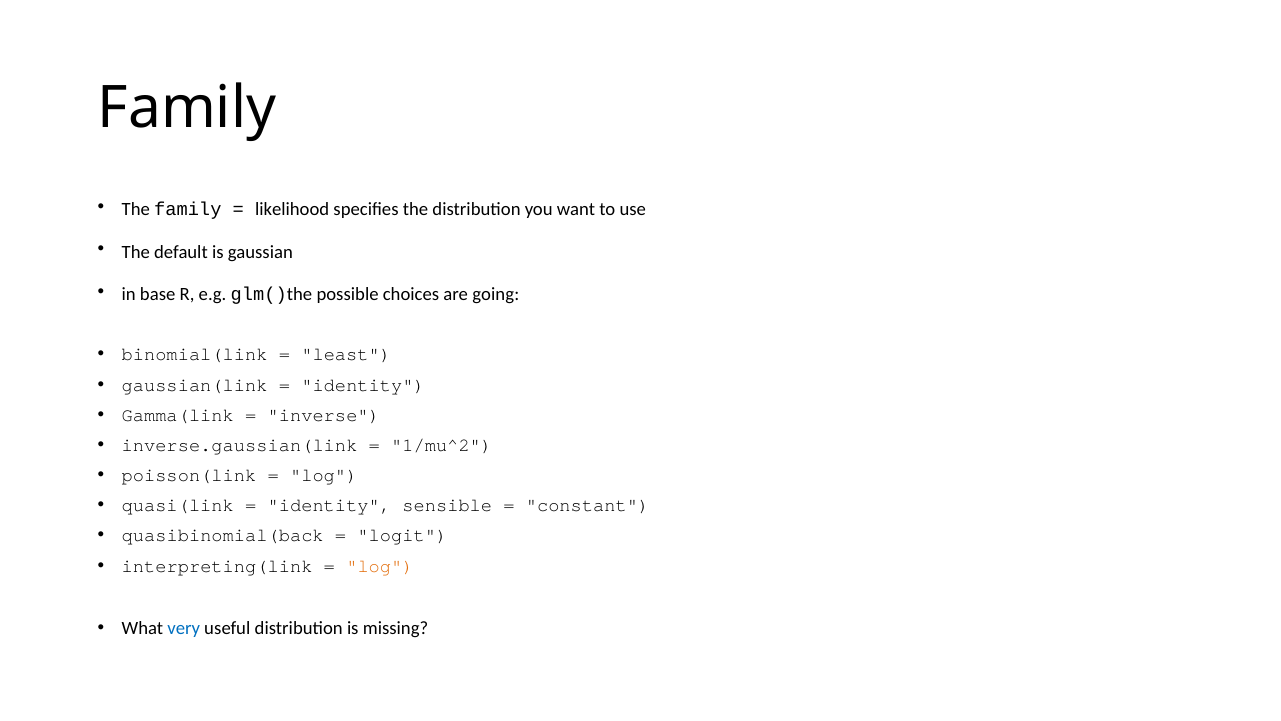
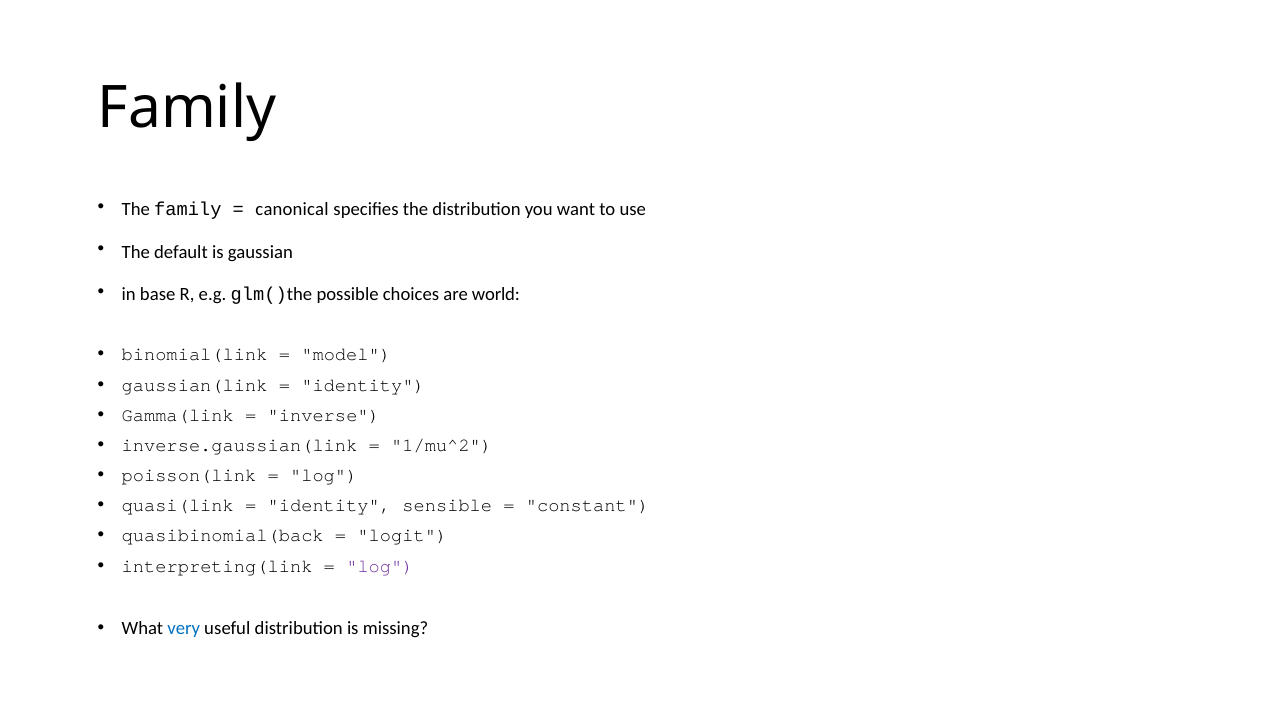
likelihood: likelihood -> canonical (292, 209)
going: going -> world (496, 294)
least: least -> model (346, 355)
log colour: orange -> purple (380, 566)
